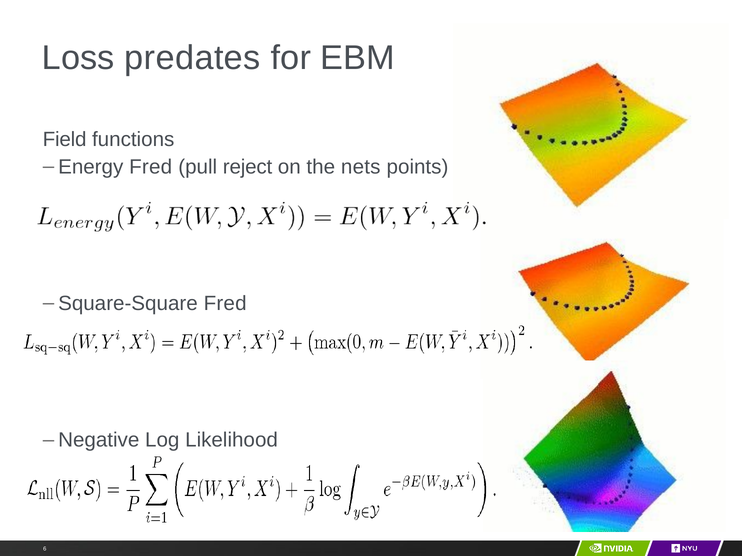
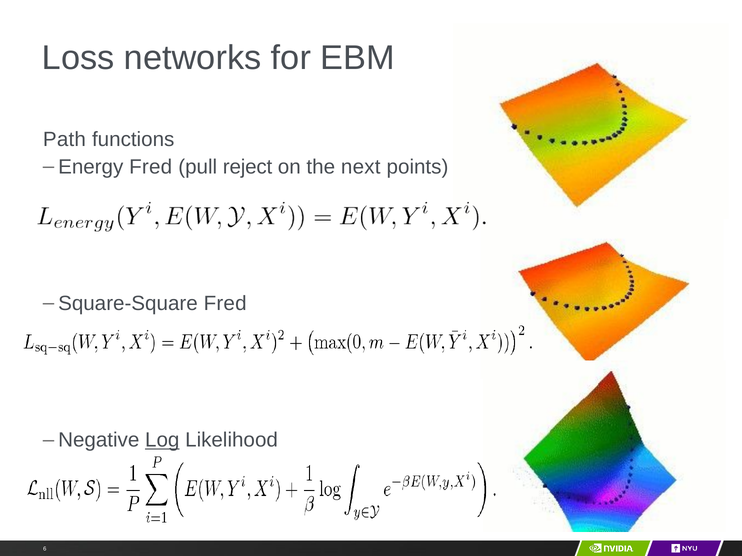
predates: predates -> networks (193, 58)
Field: Field -> Path (64, 139)
nets: nets -> next (361, 167)
Log underline: none -> present (162, 441)
